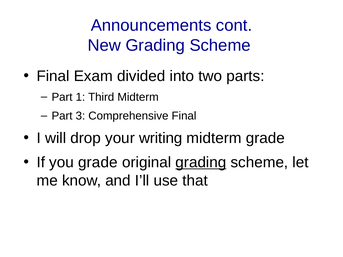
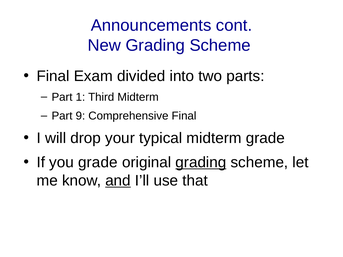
3: 3 -> 9 (80, 116)
writing: writing -> typical (161, 138)
and underline: none -> present (118, 181)
